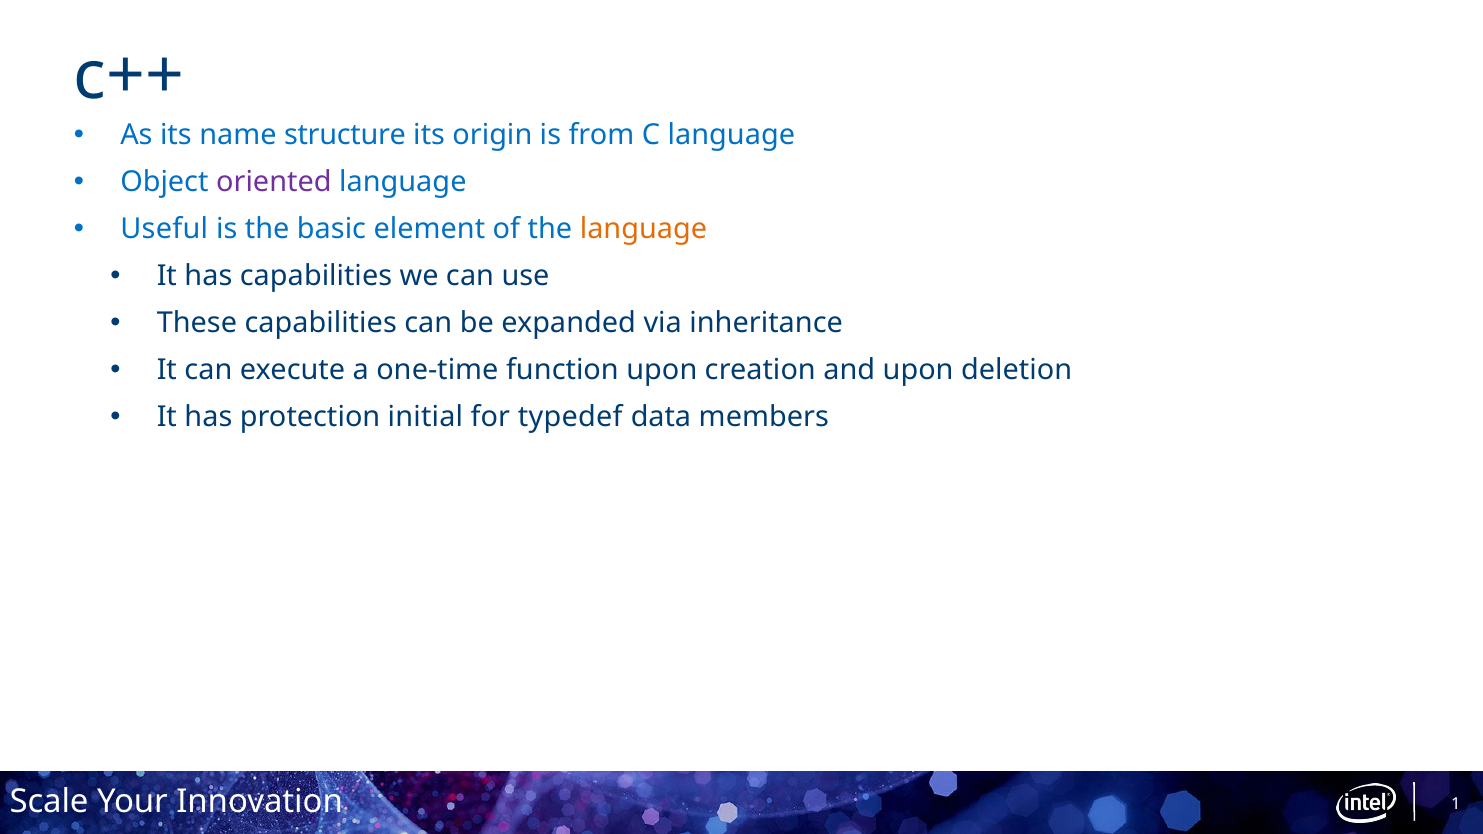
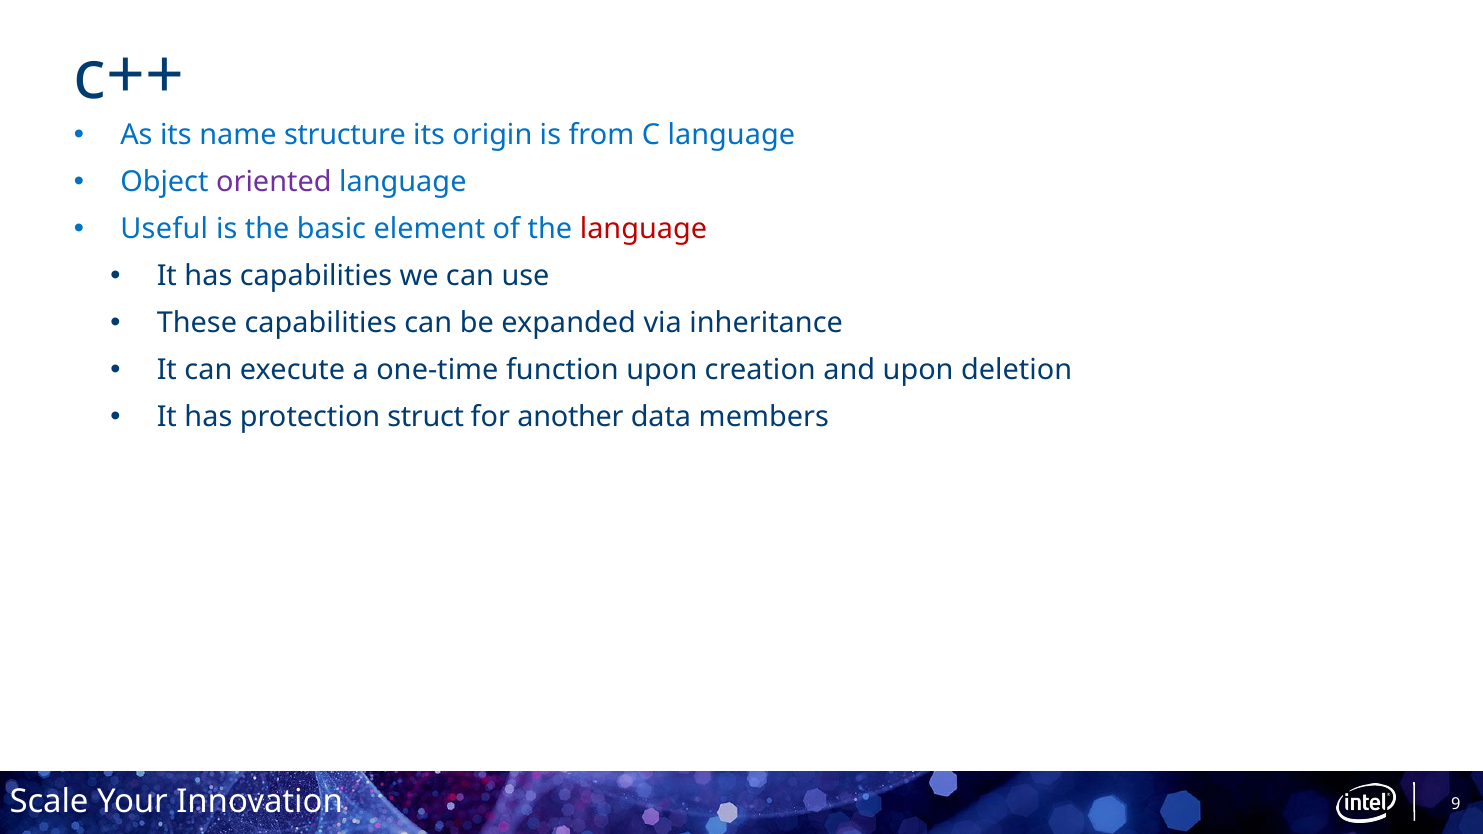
language colour: orange -> red (644, 229)
initial: initial -> struct (426, 417)
typedef: typedef -> another (571, 417)
1: 1 -> 9 (1456, 804)
